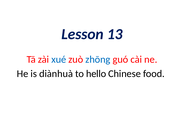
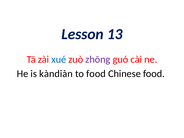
zhōng colour: blue -> purple (98, 59)
diànhuà: diànhuà -> kàndiàn (56, 74)
to hello: hello -> food (96, 74)
